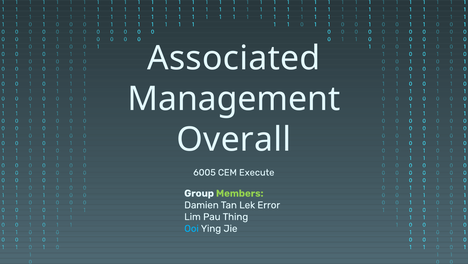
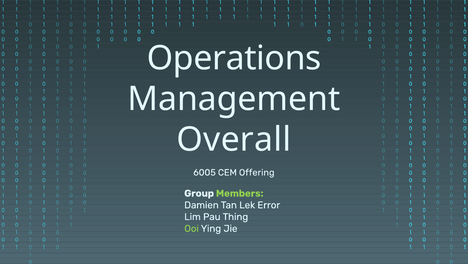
Associated: Associated -> Operations (234, 58)
Execute: Execute -> Offering (257, 172)
Ooi colour: light blue -> light green (192, 228)
